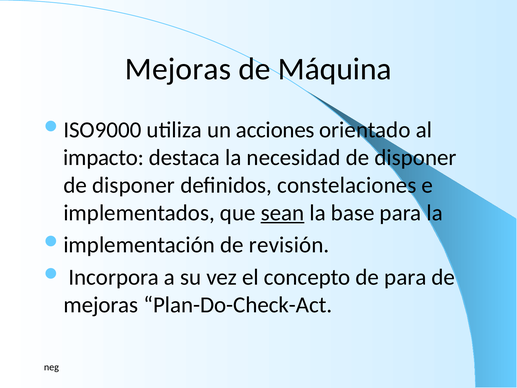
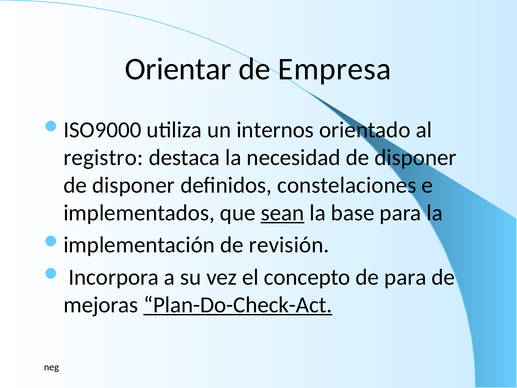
Mejoras: Mejoras -> Orientar (178, 69)
Máquina: Máquina -> Empresa (335, 69)
acciones: acciones -> internos (275, 130)
impacto: impacto -> registro (103, 158)
Plan-Do-Check-Act underline: none -> present (238, 305)
